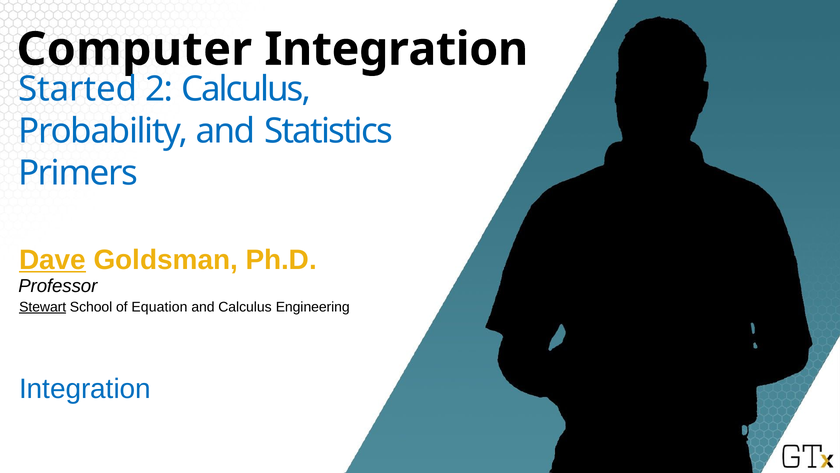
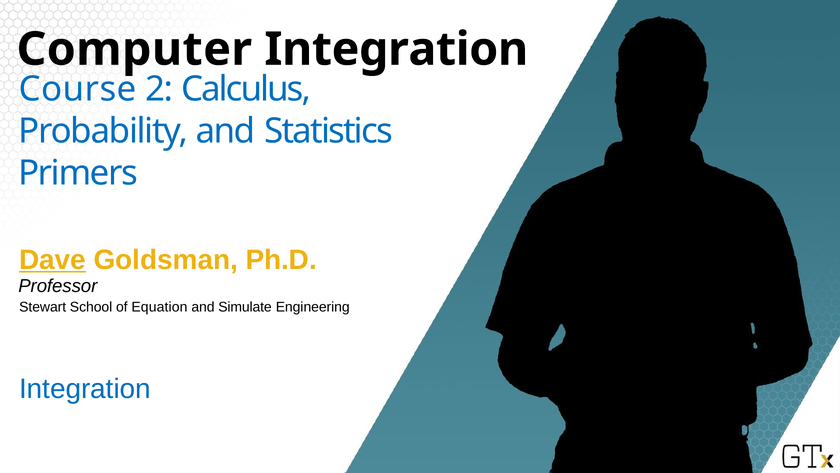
Started: Started -> Course (78, 89)
Stewart underline: present -> none (43, 307)
and Calculus: Calculus -> Simulate (245, 307)
